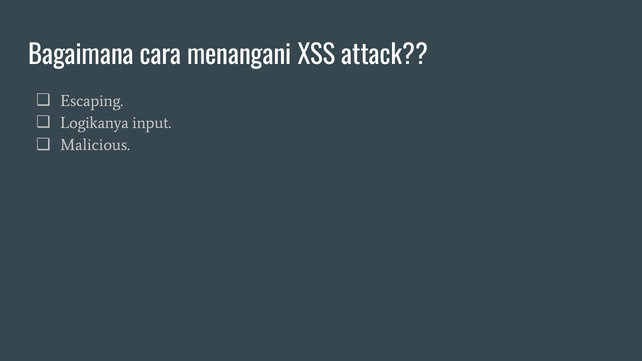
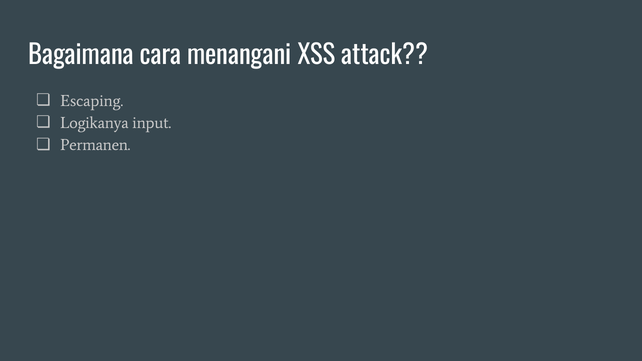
Malicious: Malicious -> Permanen (95, 145)
